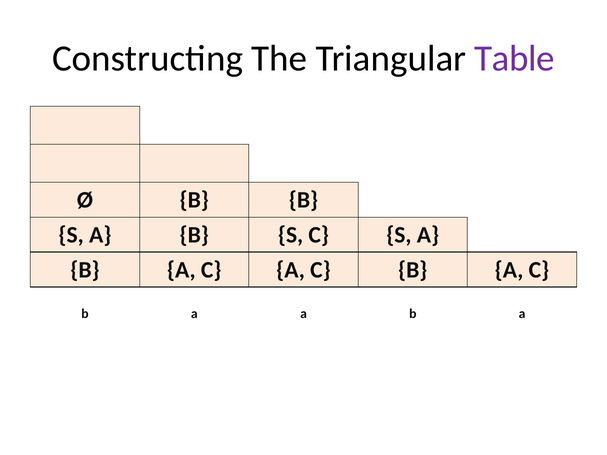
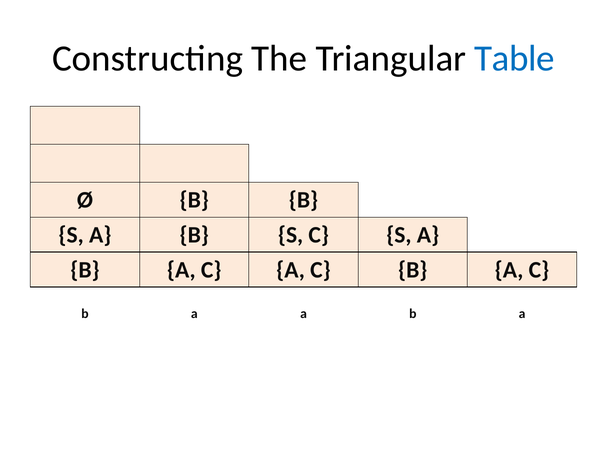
Table colour: purple -> blue (515, 59)
